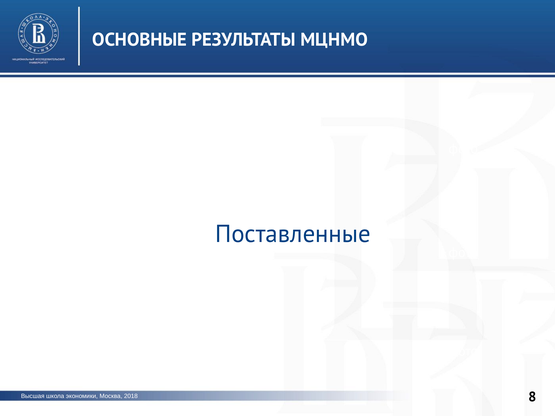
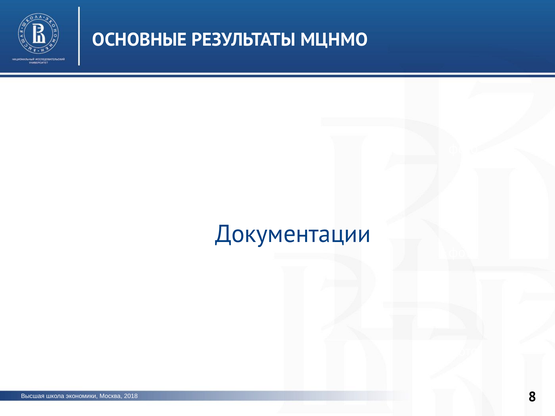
Поставленные: Поставленные -> Документации (293, 234)
